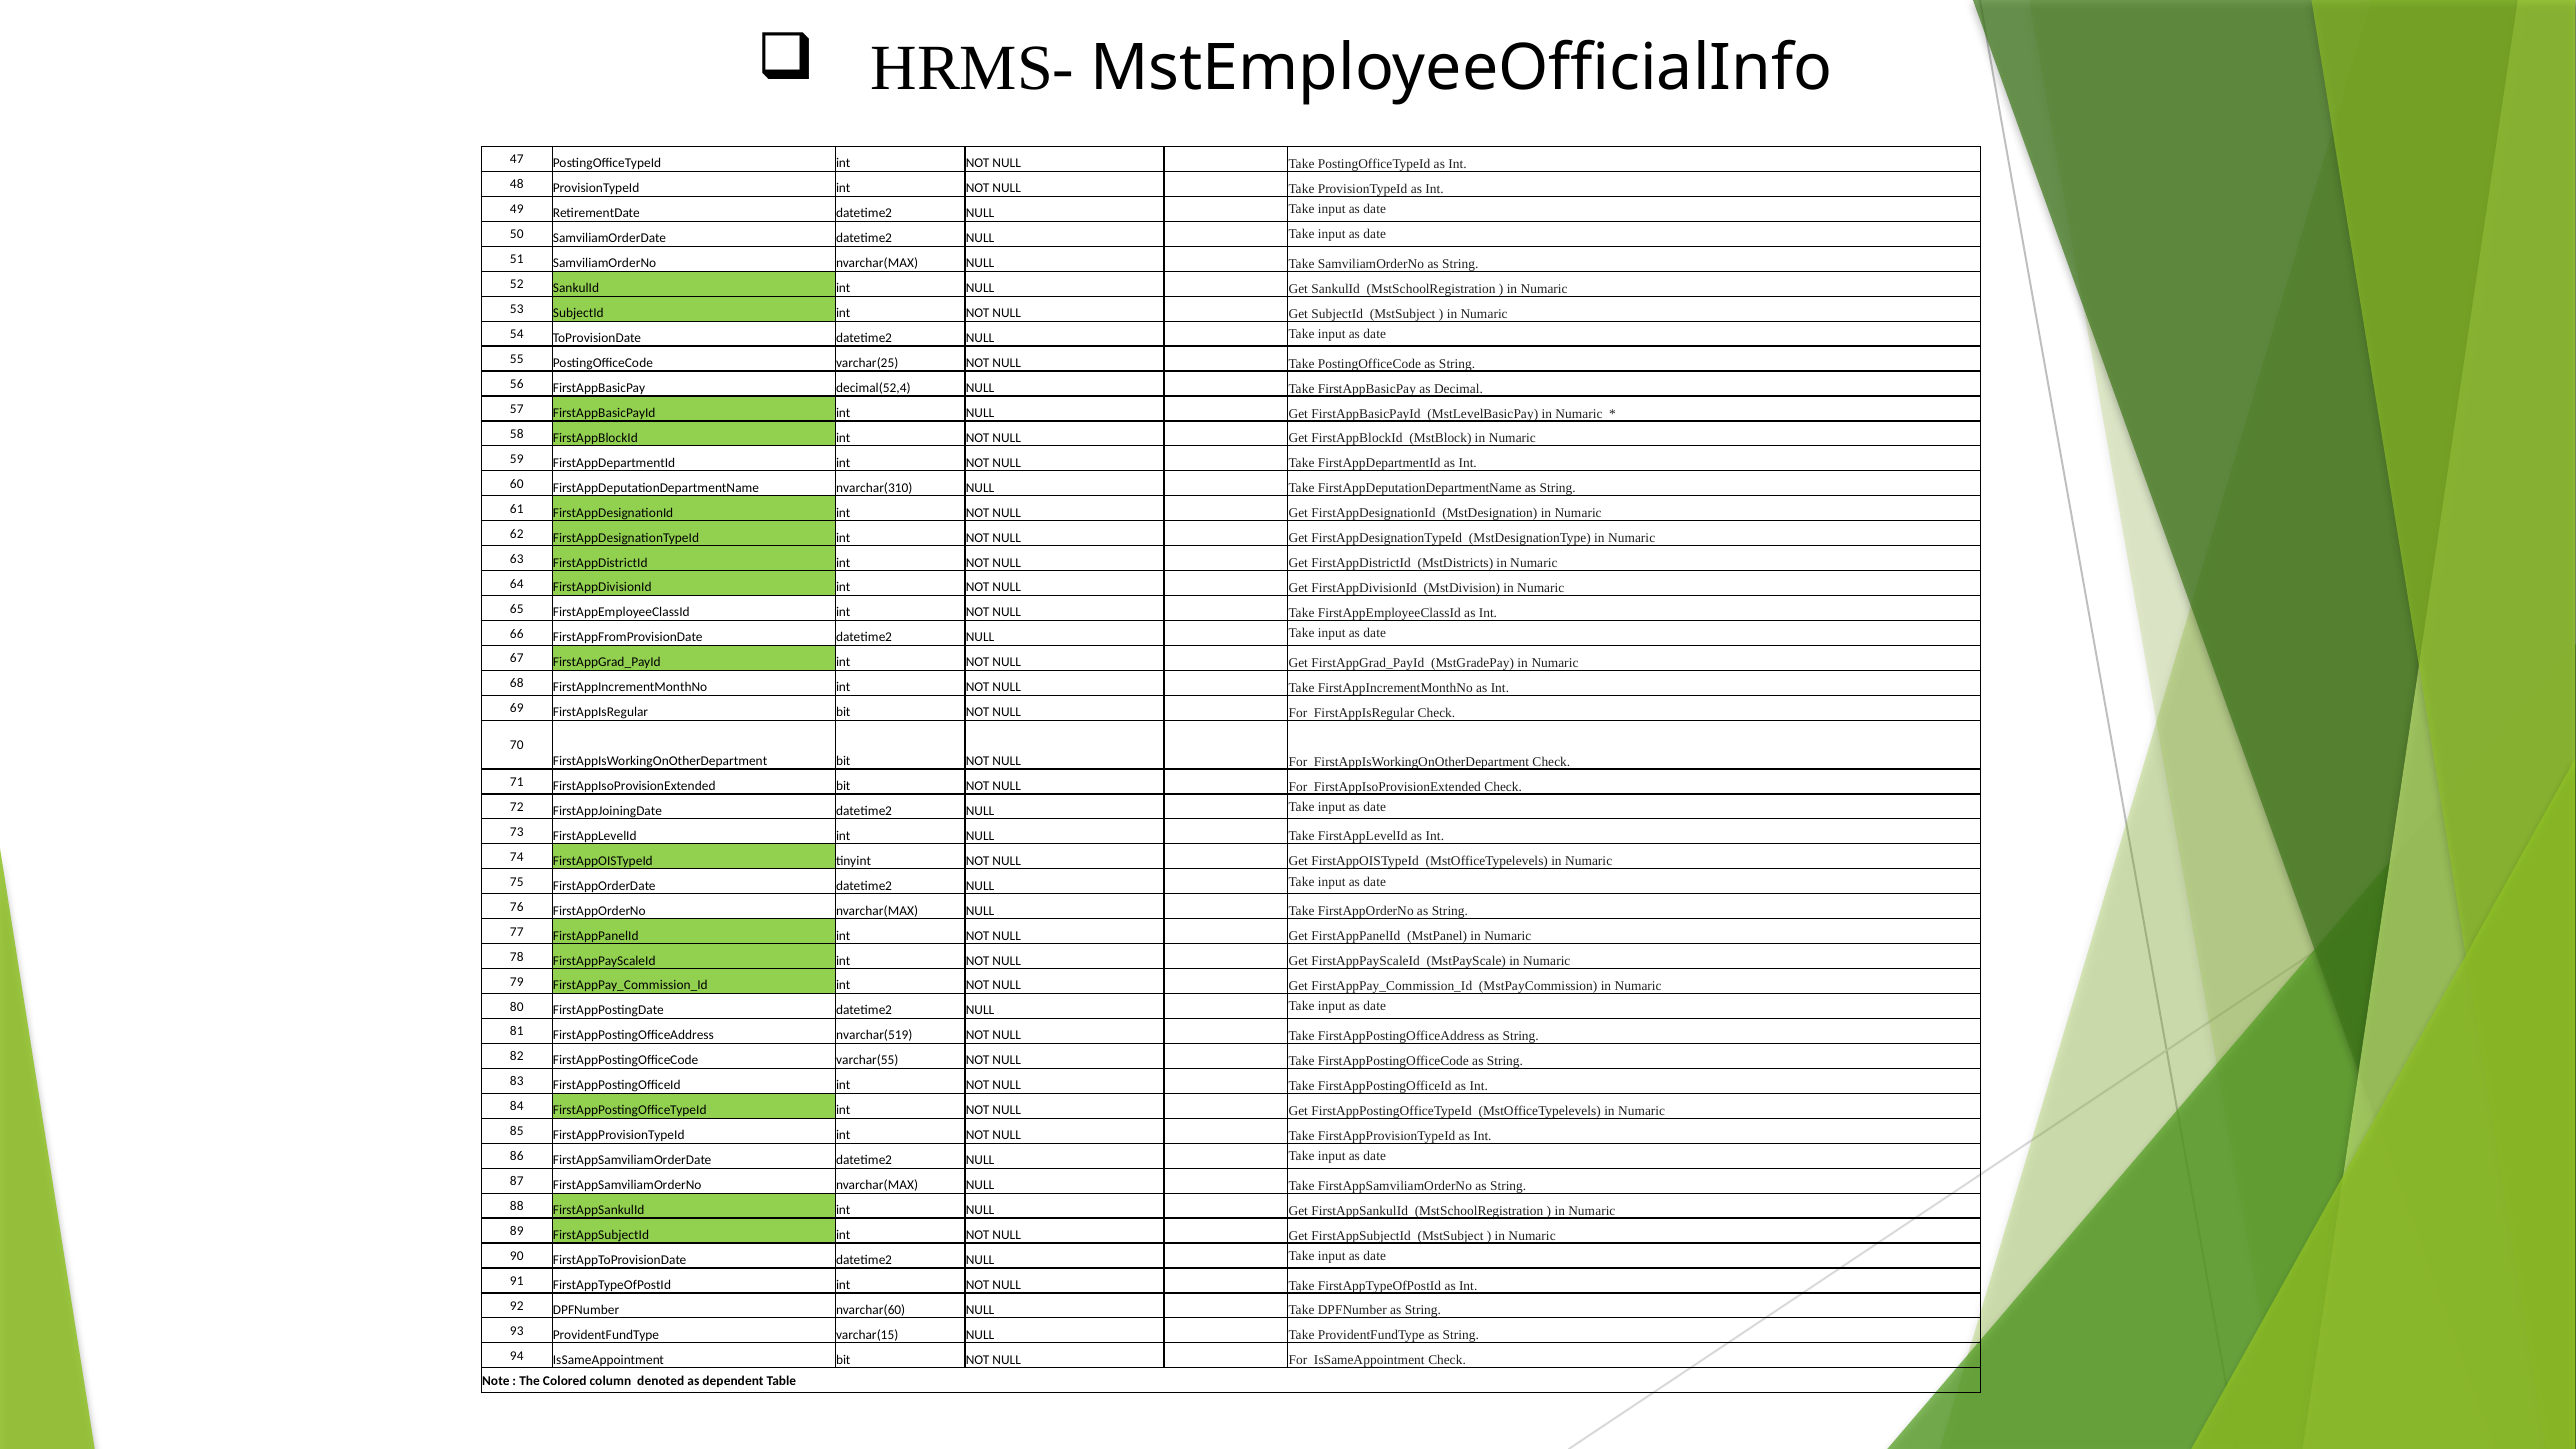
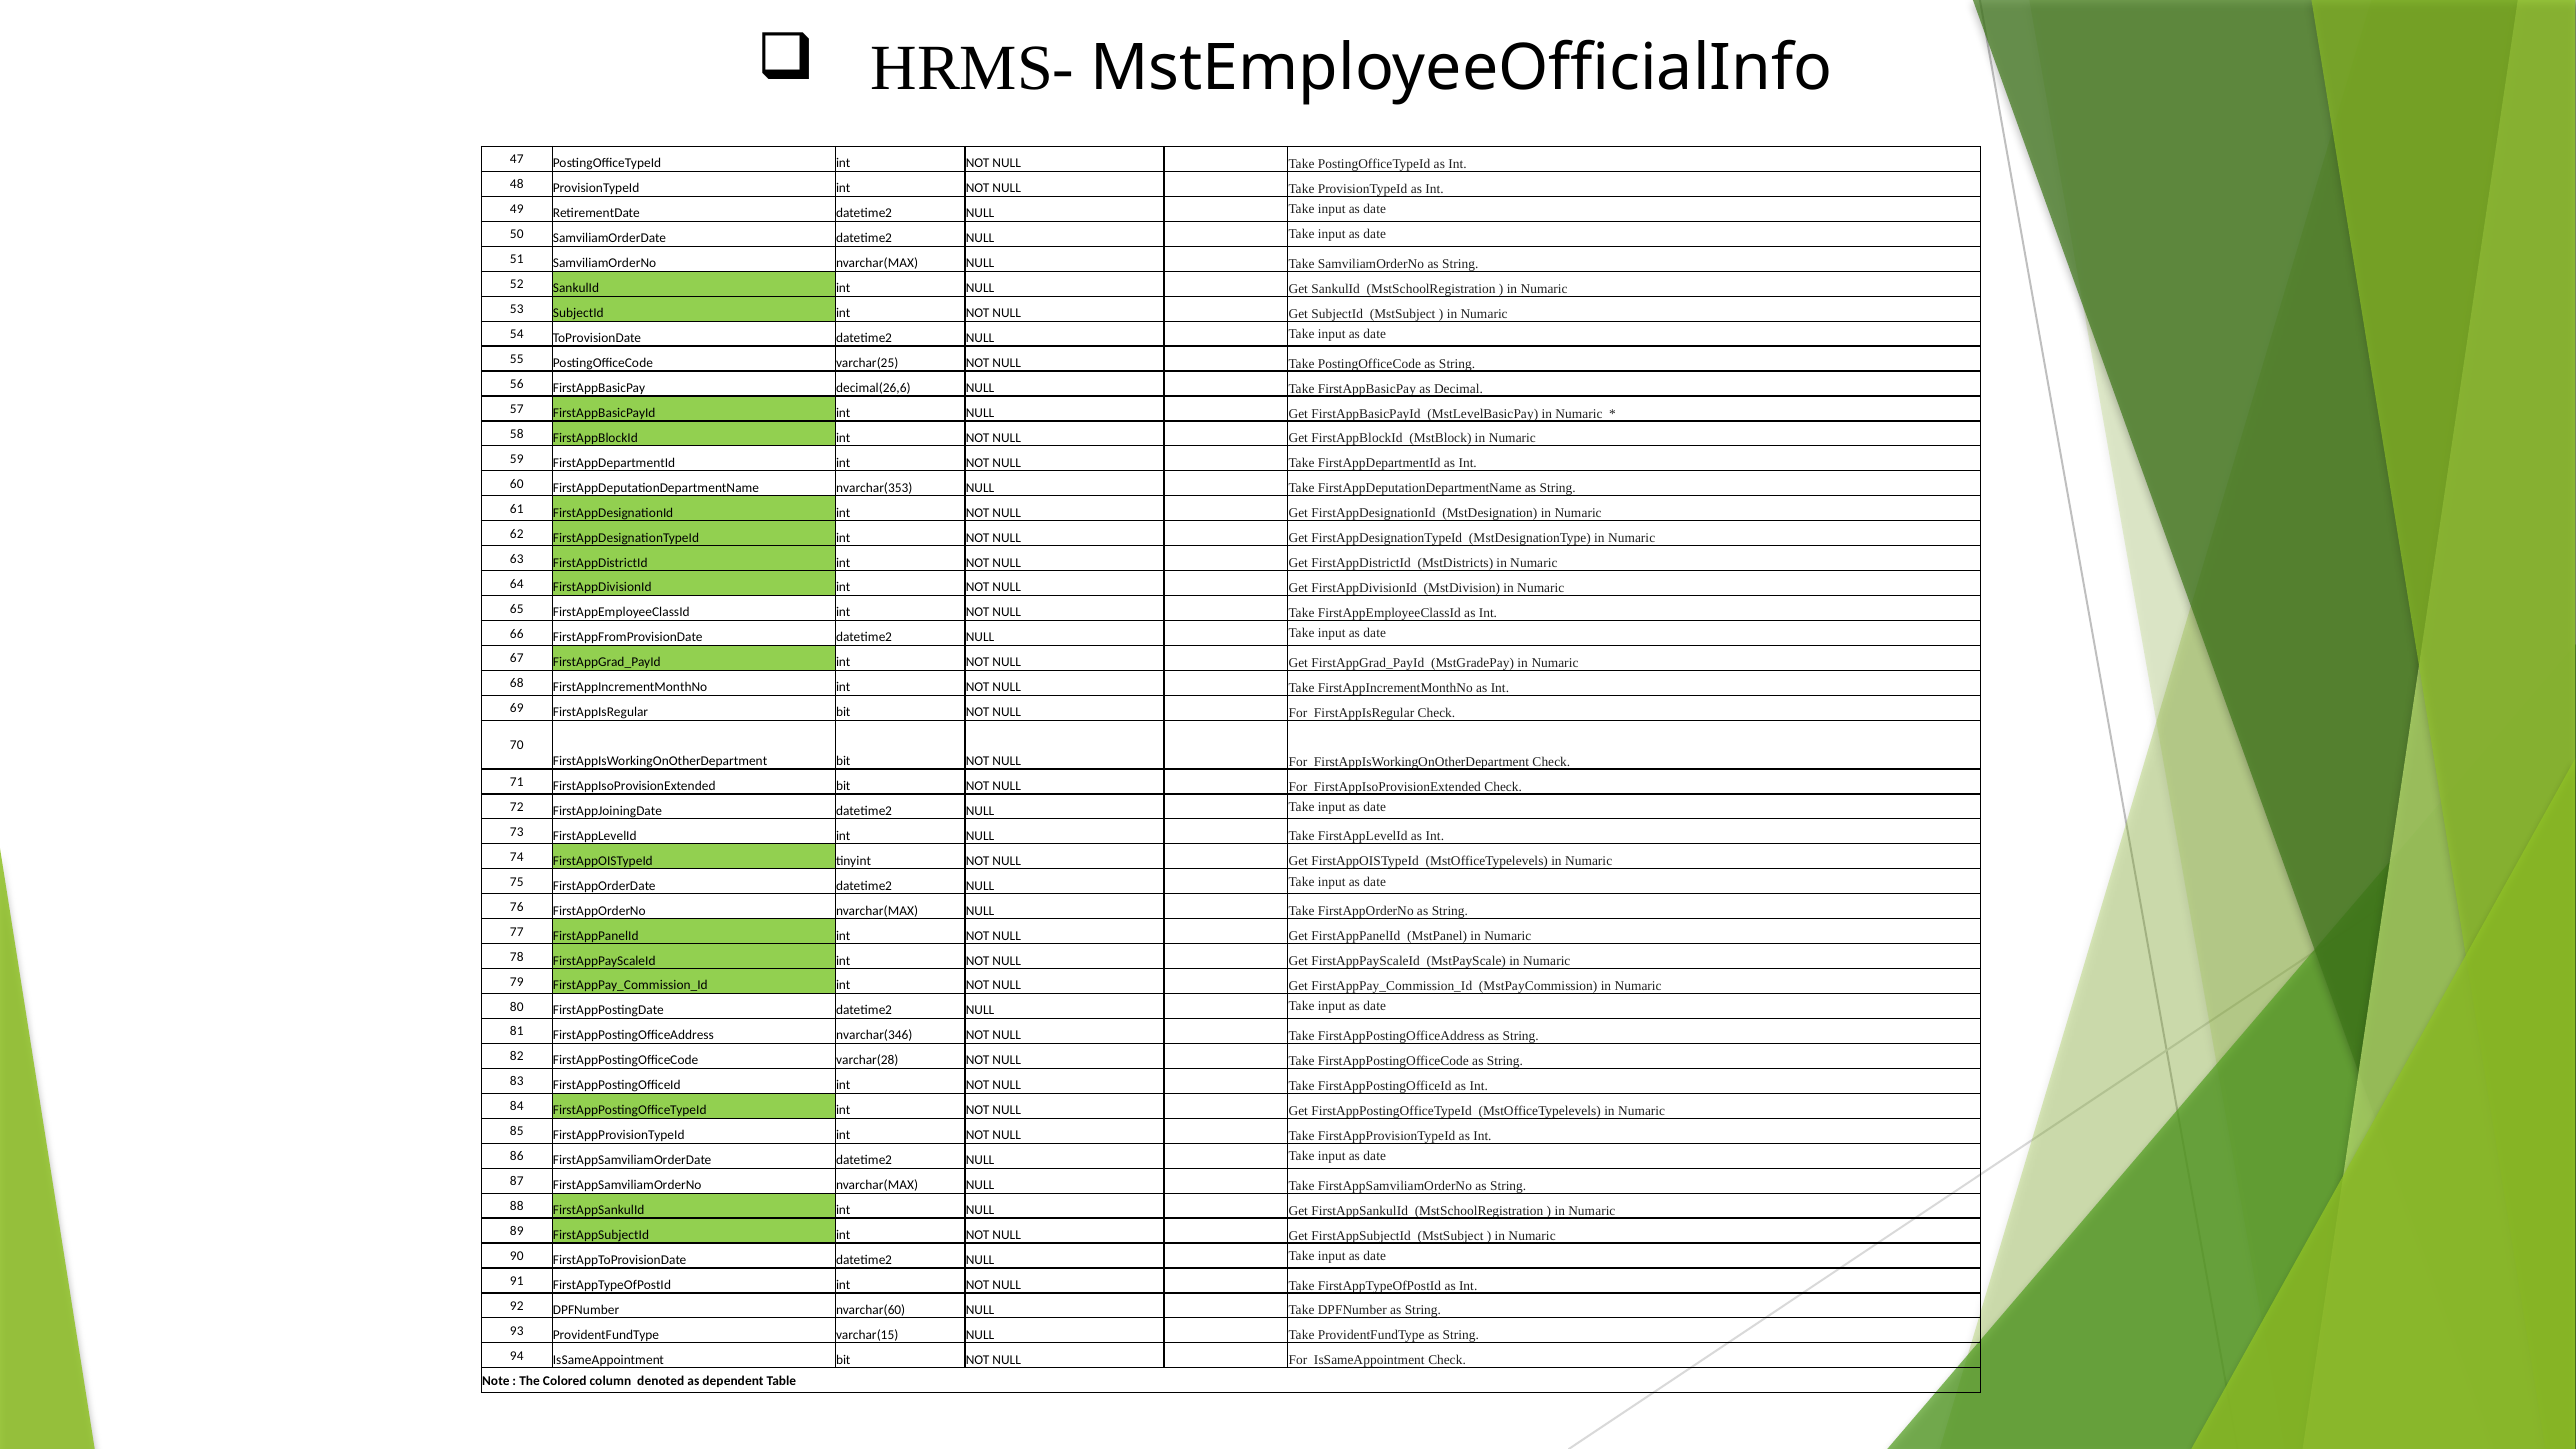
decimal(52,4: decimal(52,4 -> decimal(26,6 (873, 388)
nvarchar(310: nvarchar(310 -> nvarchar(353 (874, 488)
nvarchar(519: nvarchar(519 -> nvarchar(346 (874, 1035)
varchar(55: varchar(55 -> varchar(28 (867, 1060)
